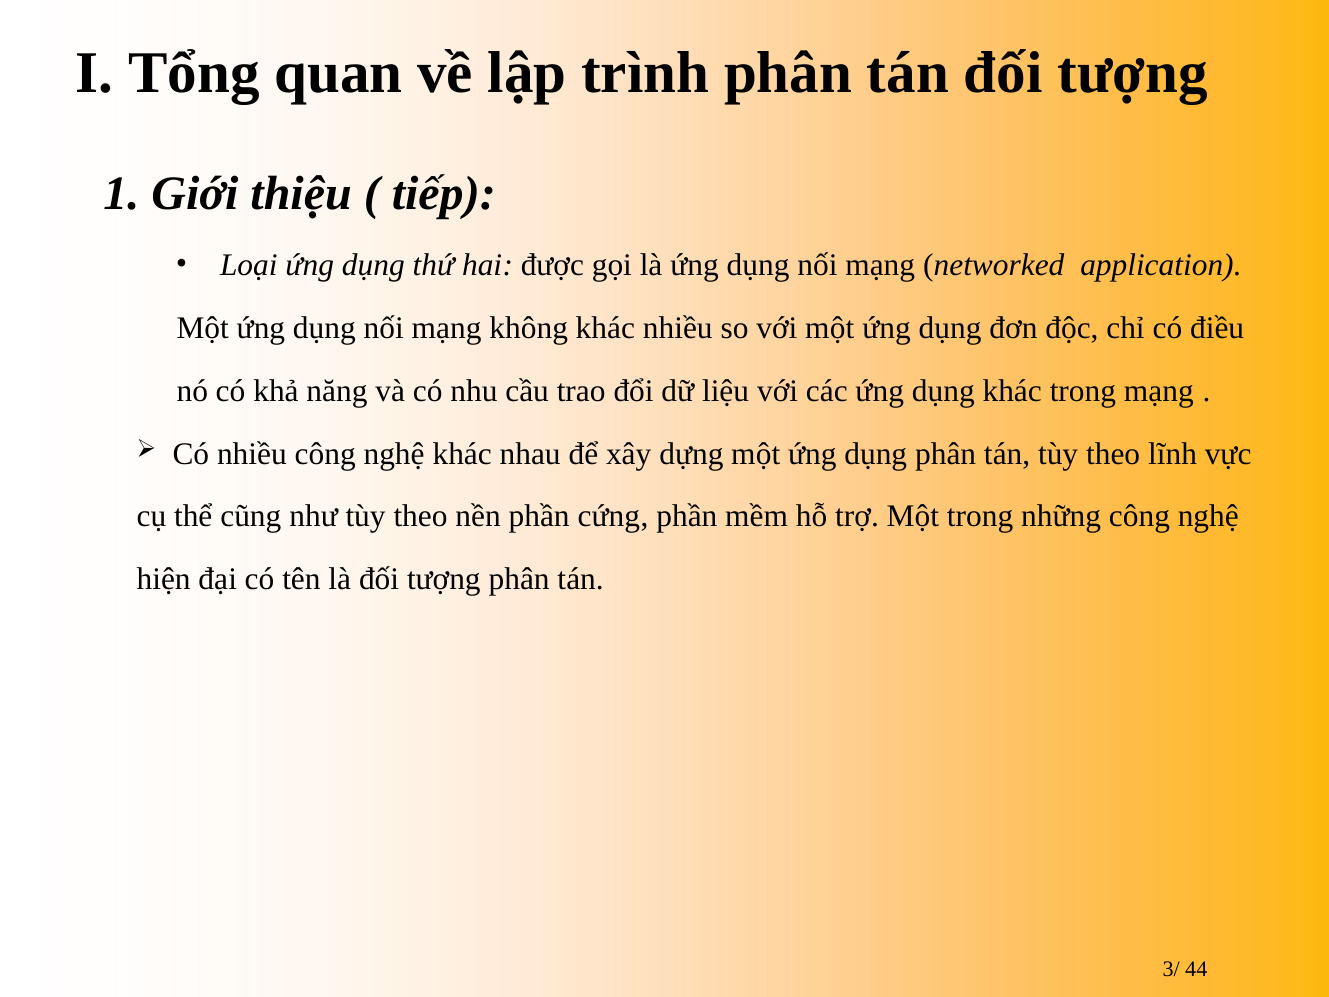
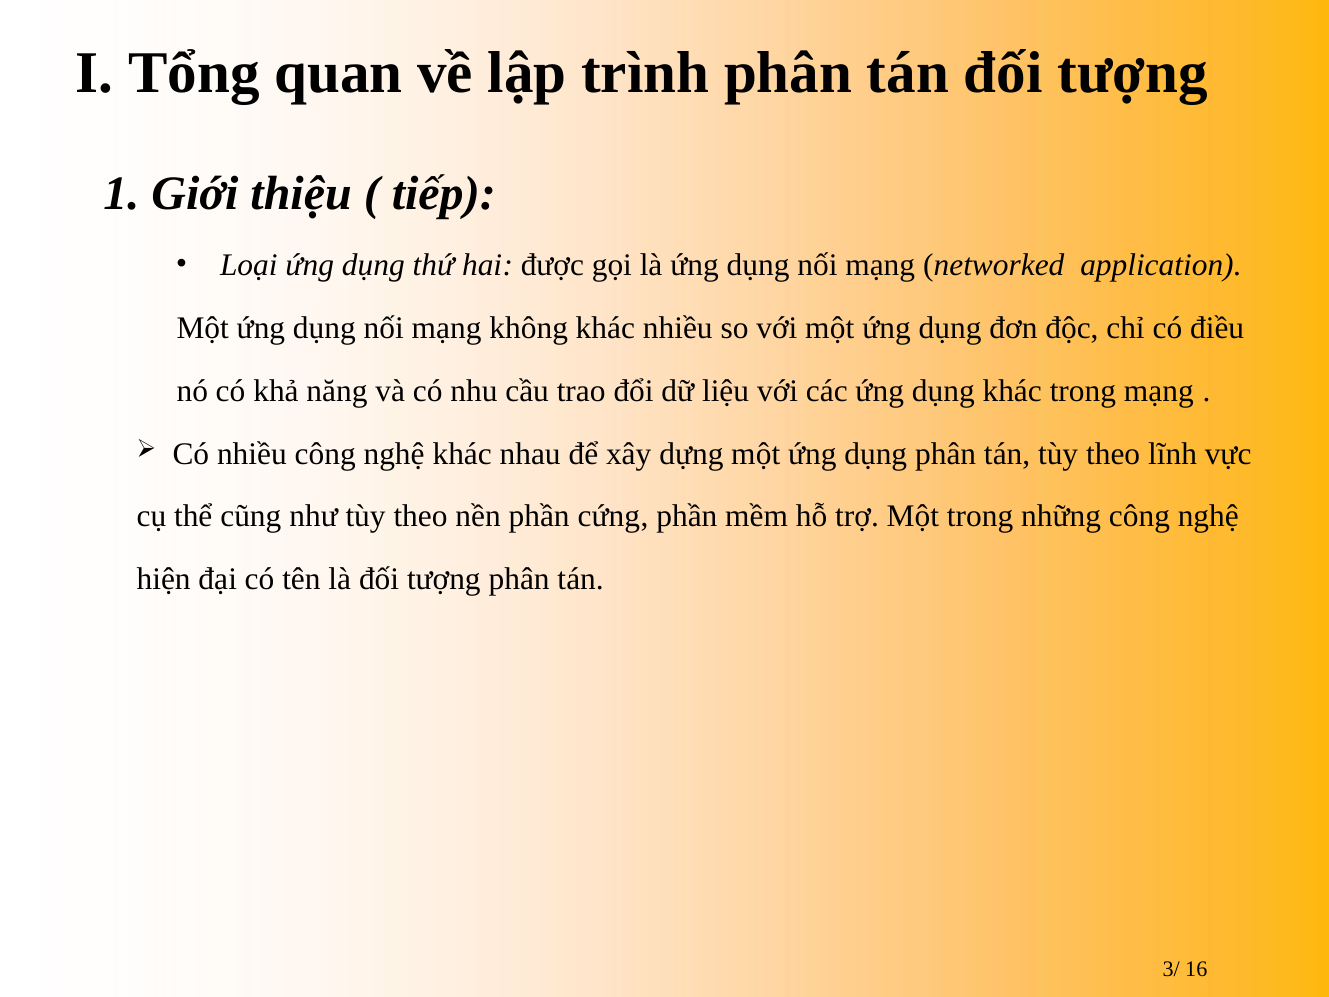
44: 44 -> 16 (1196, 969)
